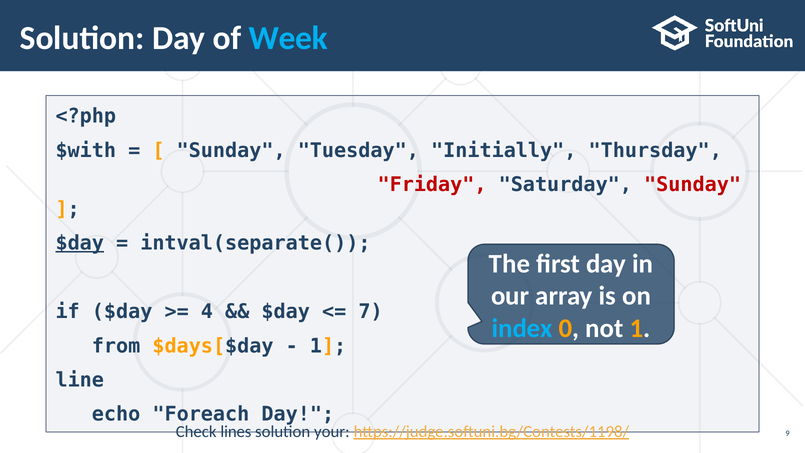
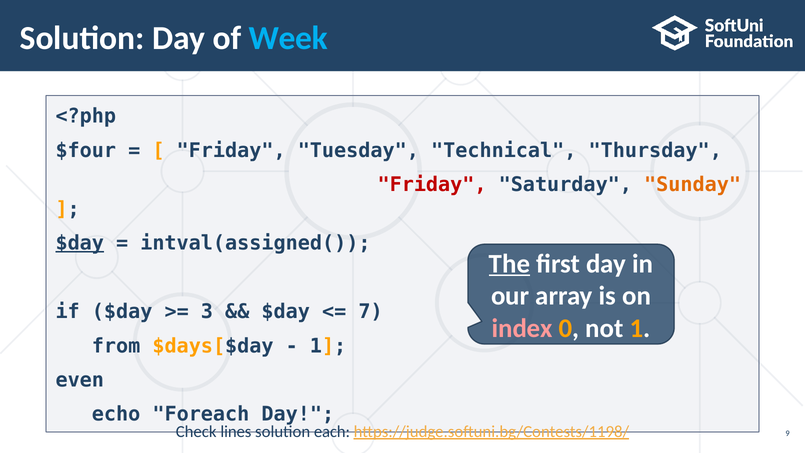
$with: $with -> $four (86, 150)
Sunday: Sunday -> Friday (231, 150)
Initially: Initially -> Technical (504, 150)
Sunday colour: red -> orange (693, 185)
intval(separate(: intval(separate( -> intval(assigned( (255, 243)
The underline: none -> present (509, 264)
4: 4 -> 3 (207, 312)
index colour: light blue -> pink (522, 328)
line: line -> even (80, 380)
your: your -> each (332, 432)
